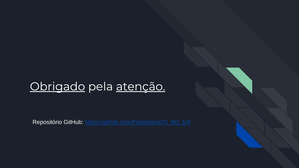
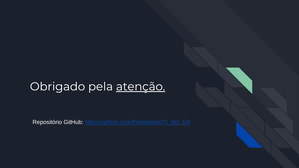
Obrigado underline: present -> none (57, 87)
